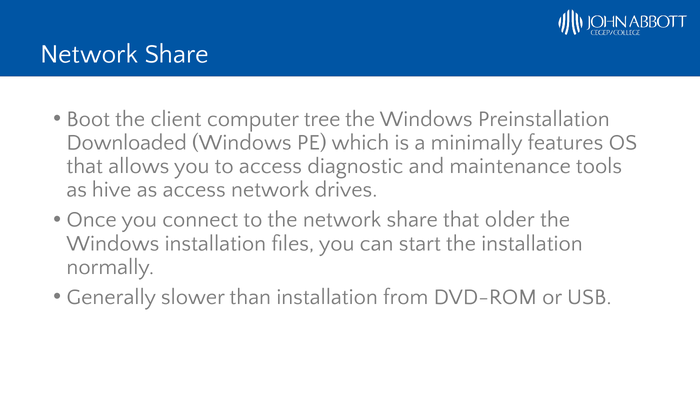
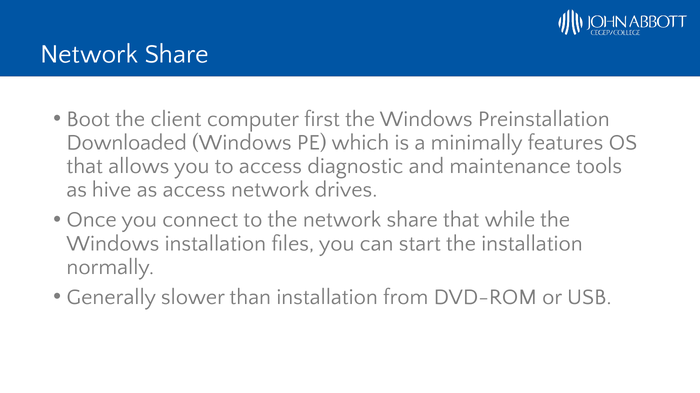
tree: tree -> first (322, 119)
older: older -> while (510, 220)
